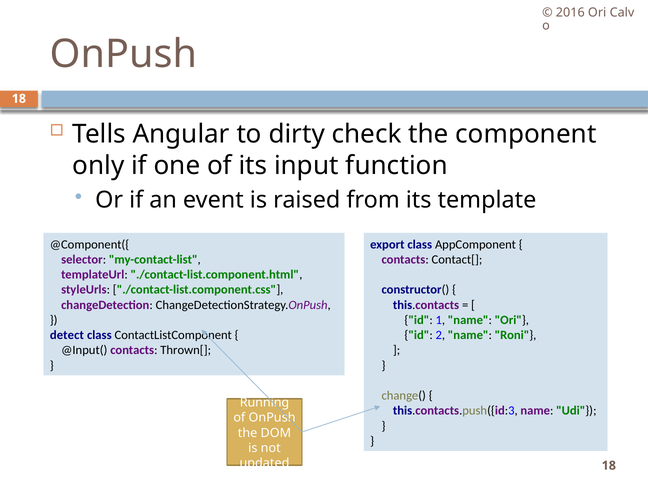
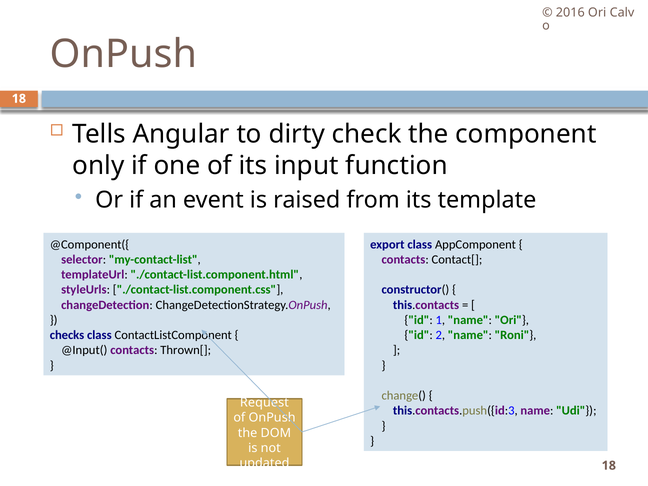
detect: detect -> checks (67, 335)
Running: Running -> Request (264, 403)
